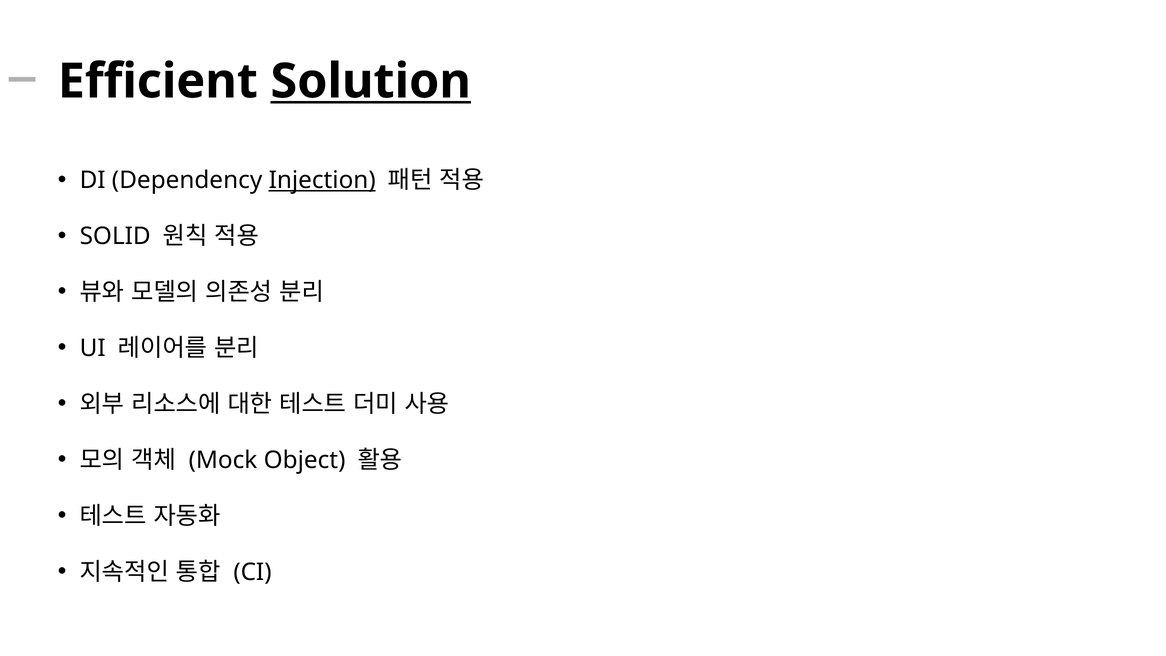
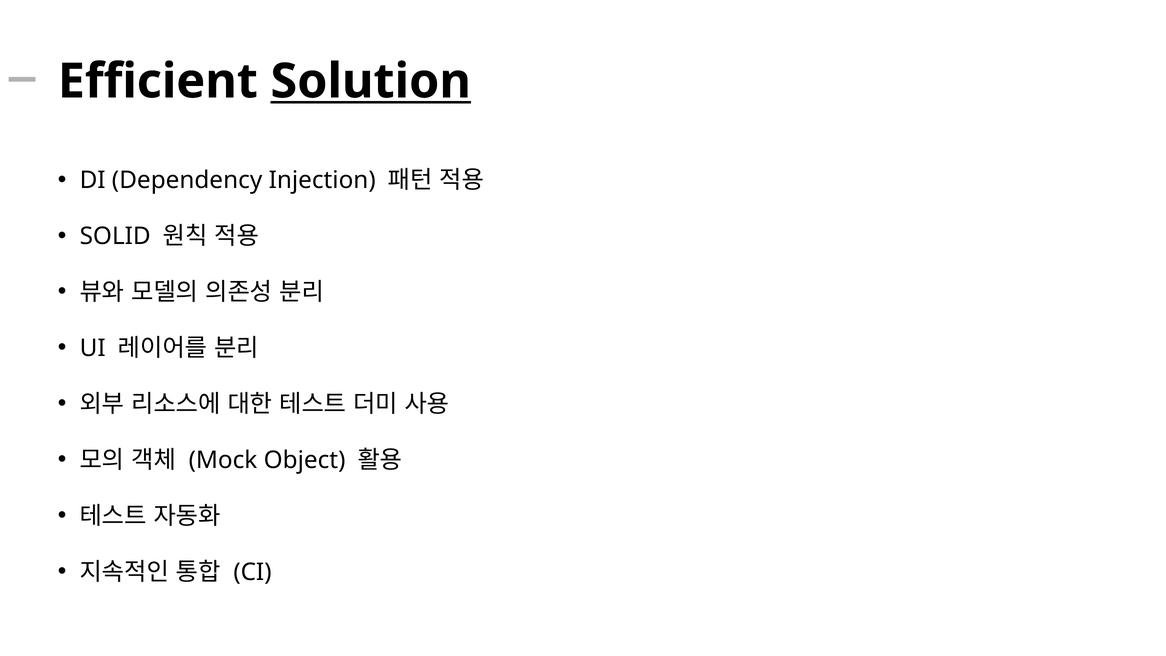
Injection underline: present -> none (322, 180)
